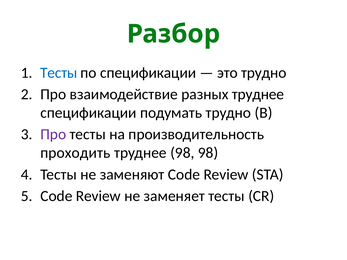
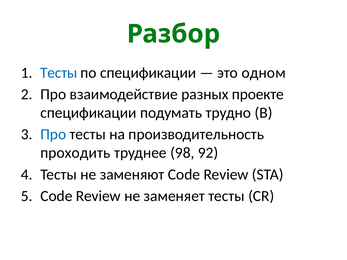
это трудно: трудно -> одном (264, 73)
разных труднее: труднее -> проекте (258, 94)
Про colour: purple -> blue (53, 135)
98 98: 98 -> 92 (208, 153)
